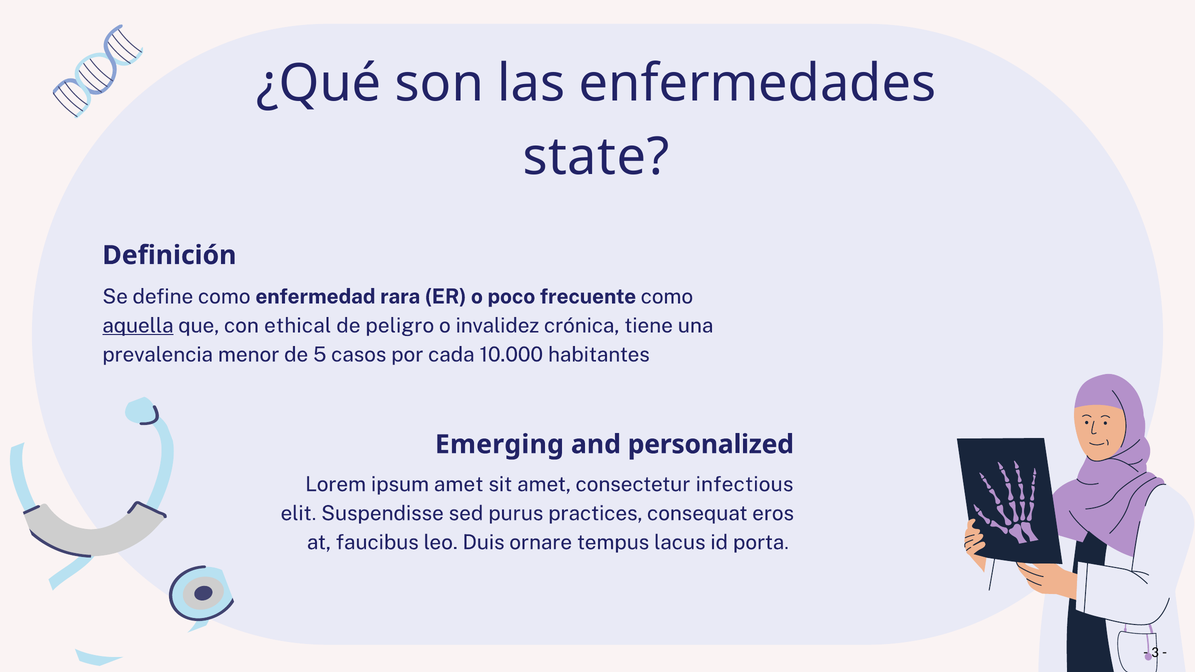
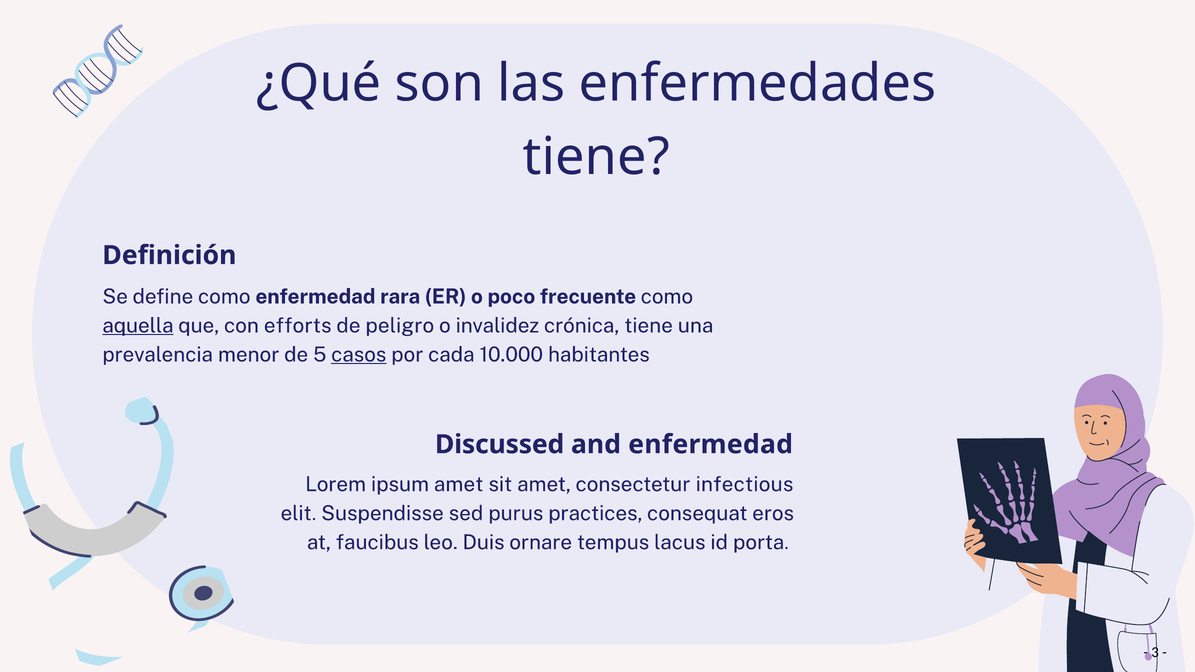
state: state -> tiene (596, 157)
ethical: ethical -> efforts (298, 326)
casos underline: none -> present (359, 355)
Emerging: Emerging -> Discussed (500, 445)
and personalized: personalized -> enfermedad (711, 445)
